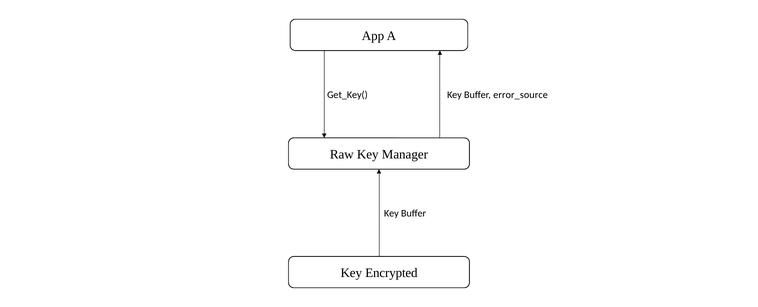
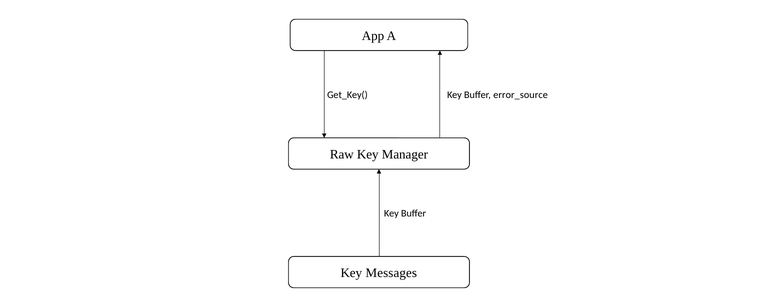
Encrypted: Encrypted -> Messages (391, 273)
